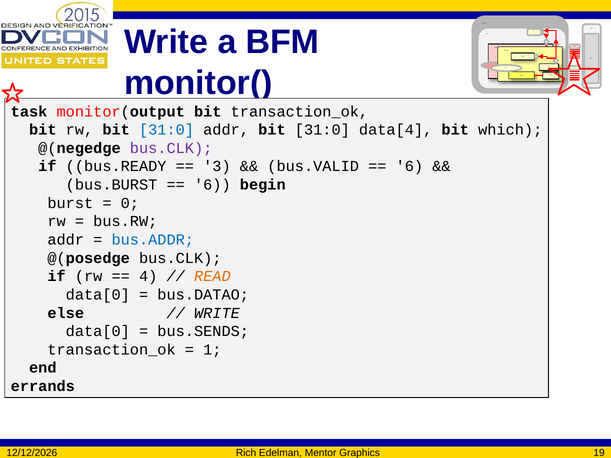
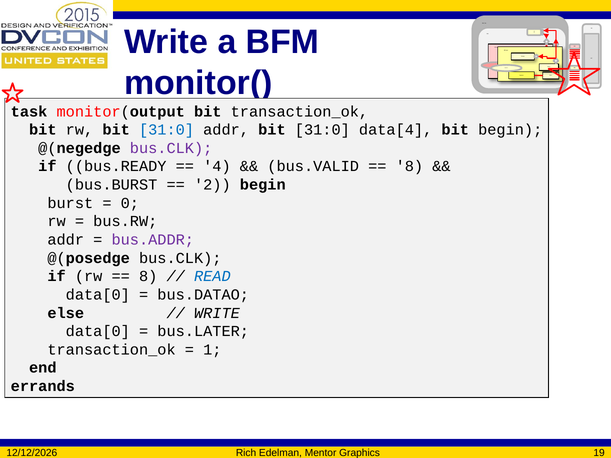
bit which: which -> begin (510, 130)
3: 3 -> 4 (217, 167)
6: 6 -> 8 (409, 167)
6: 6 -> 2 (212, 185)
bus.ADDR colour: blue -> purple (153, 240)
4: 4 -> 8 (148, 277)
READ colour: orange -> blue (212, 277)
bus.SENDS: bus.SENDS -> bus.LATER (203, 331)
